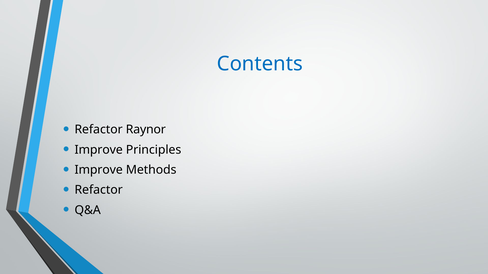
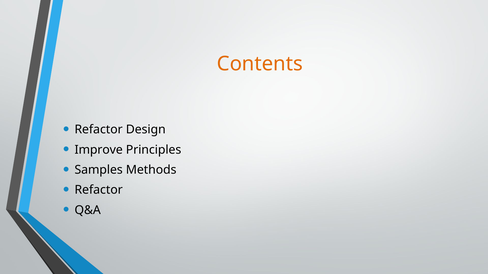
Contents colour: blue -> orange (260, 64)
Raynor: Raynor -> Design (146, 130)
Improve: Improve -> Samples (99, 170)
